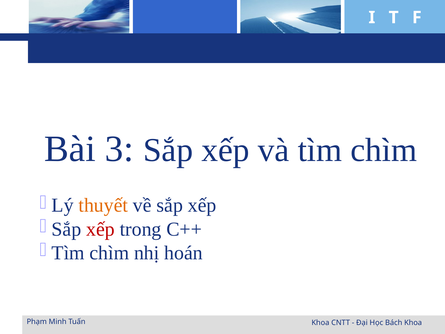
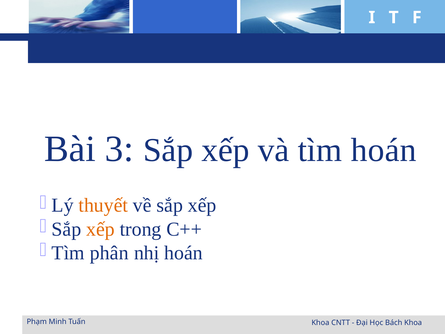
và tìm chìm: chìm -> hoán (384, 150)
xếp colour: red -> orange (101, 229)
chìm: chìm -> phân (109, 253)
